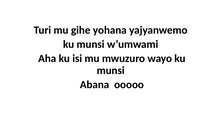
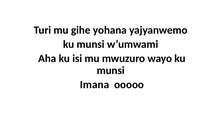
Abana: Abana -> Imana (95, 85)
